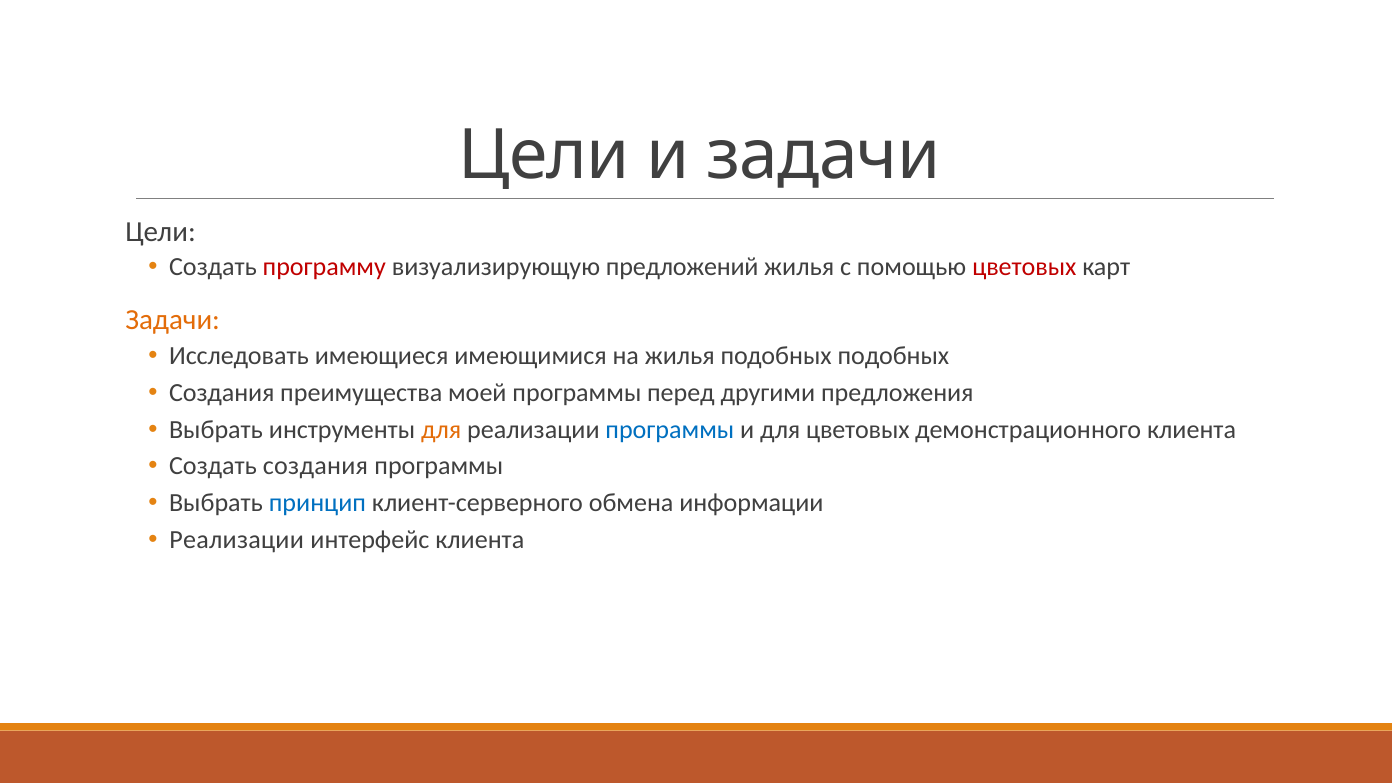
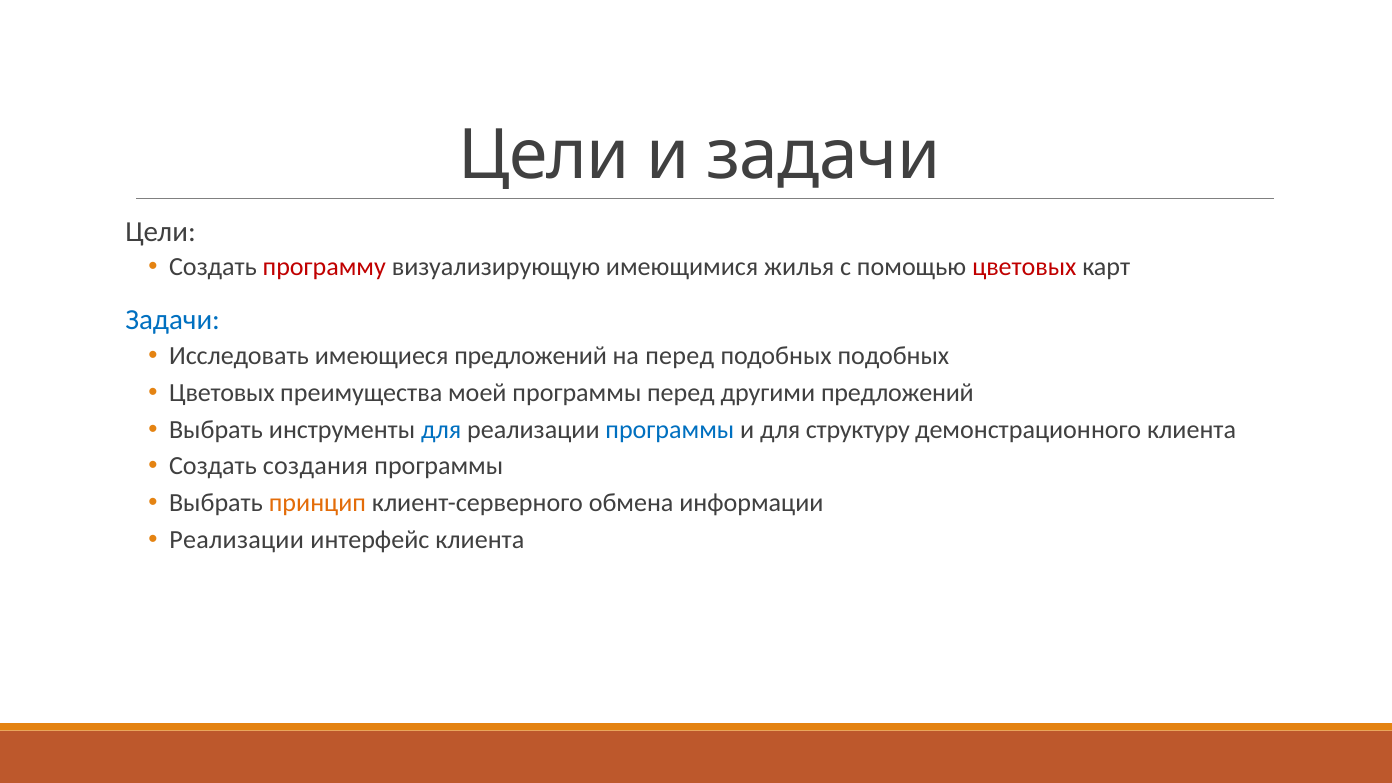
предложений: предложений -> имеющимися (682, 267)
Задачи colour: orange -> blue (173, 320)
имеющиеся имеющимися: имеющимися -> предложений (531, 356)
на жилья: жилья -> перед (680, 356)
Создания: Создания -> Цветовых (222, 393)
другими предложения: предложения -> предложений (897, 393)
для colour: orange -> blue (441, 429)
для цветовых: цветовых -> структуру (858, 429)
принцип colour: blue -> orange (317, 503)
